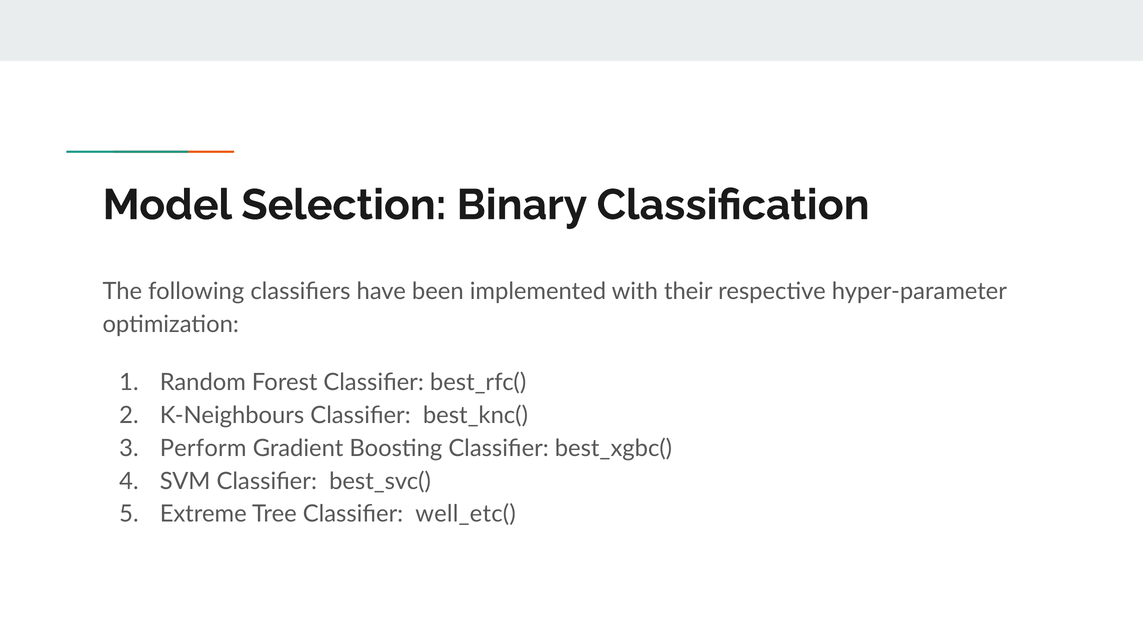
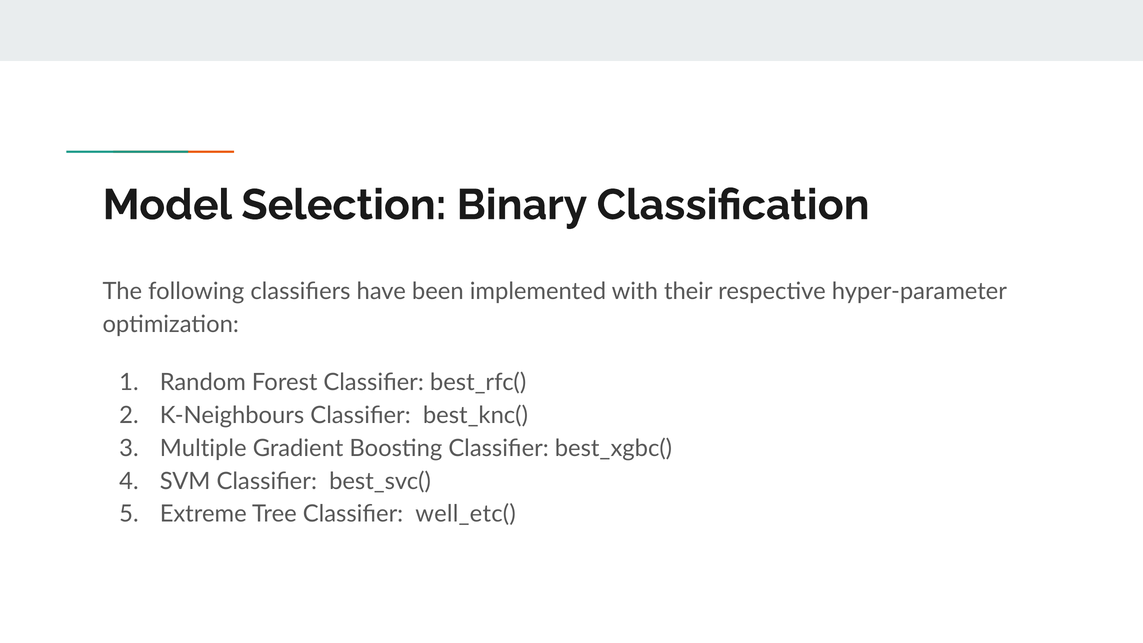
Perform: Perform -> Multiple (203, 448)
